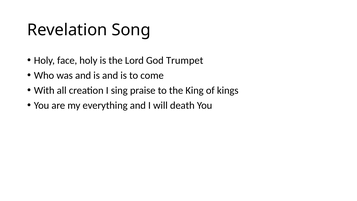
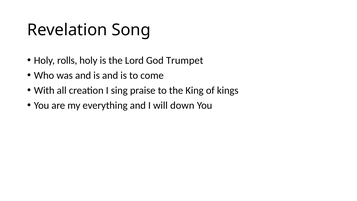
face: face -> rolls (67, 60)
death: death -> down (182, 105)
